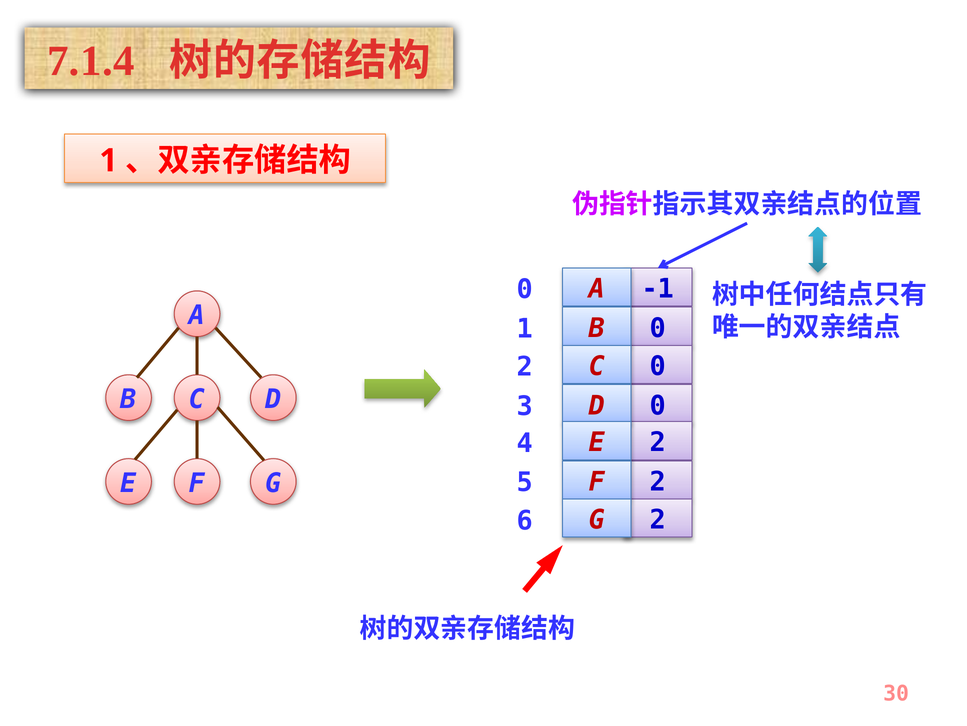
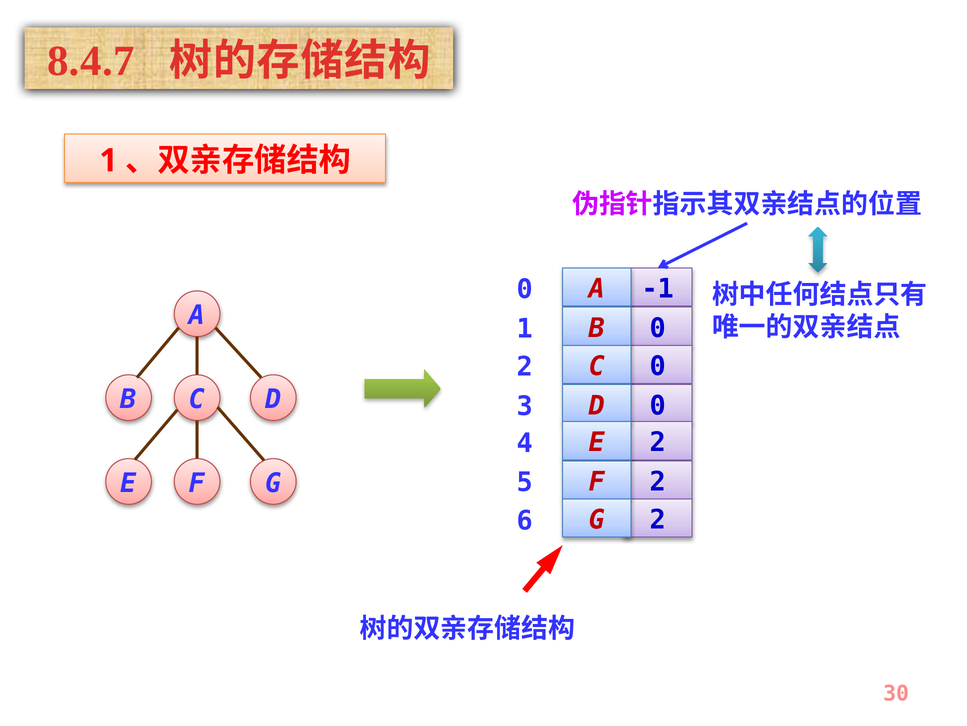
7.1.4: 7.1.4 -> 8.4.7 (91, 61)
